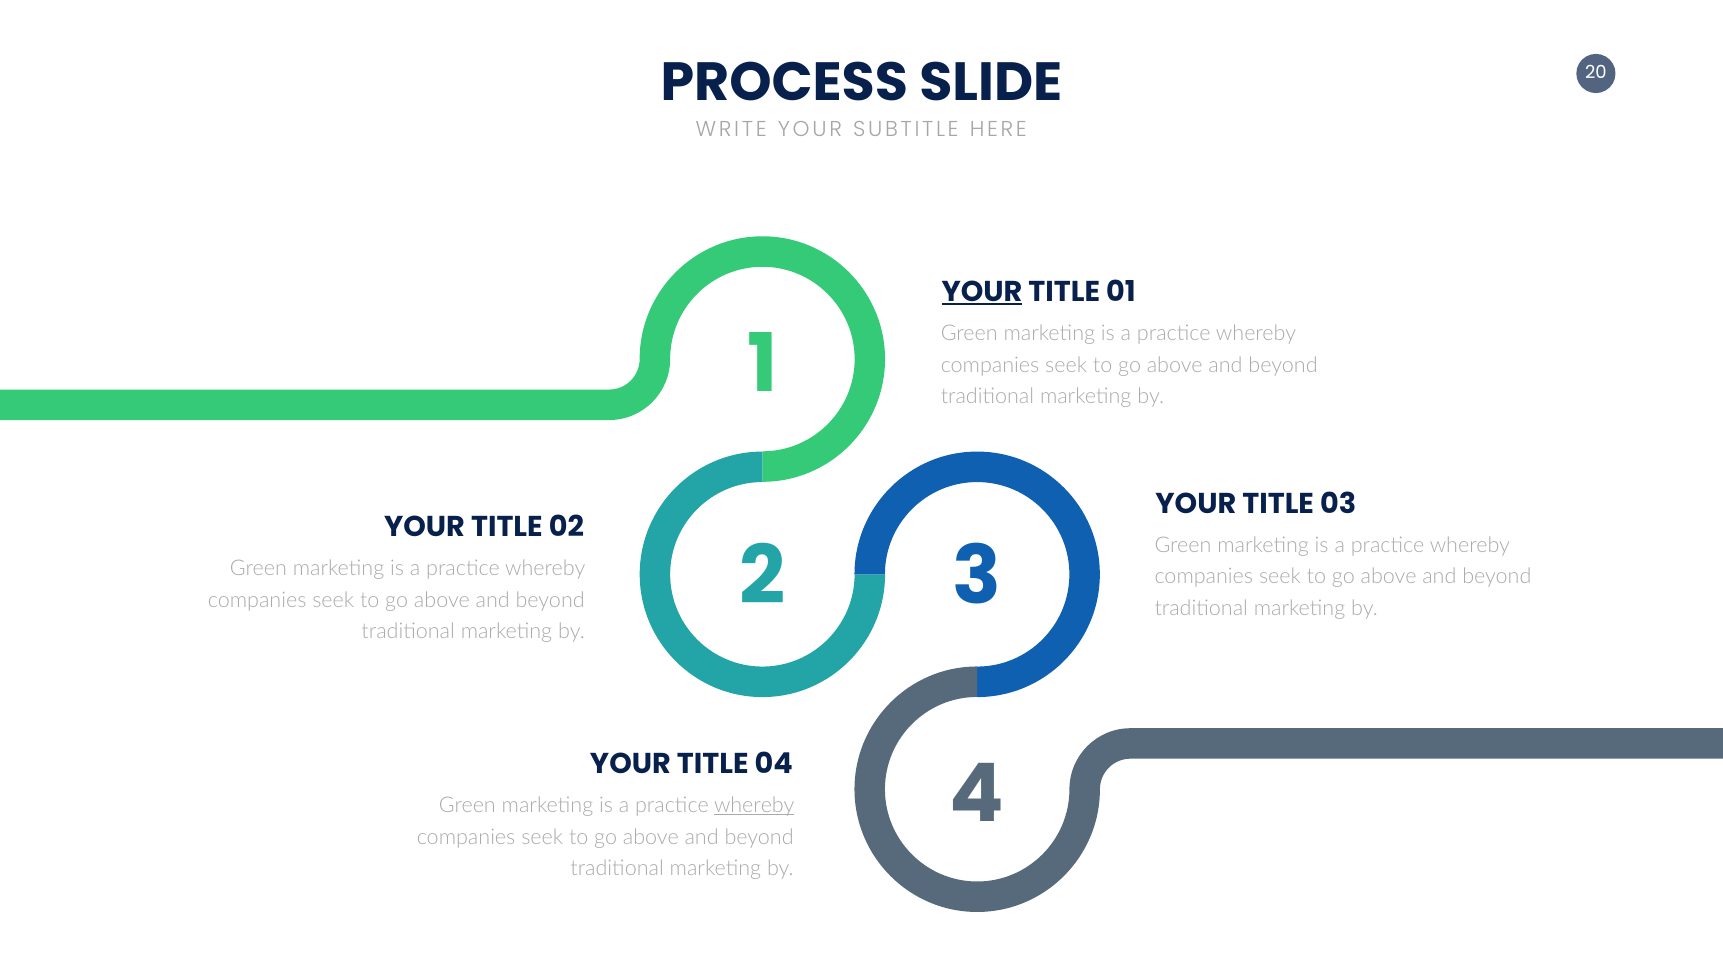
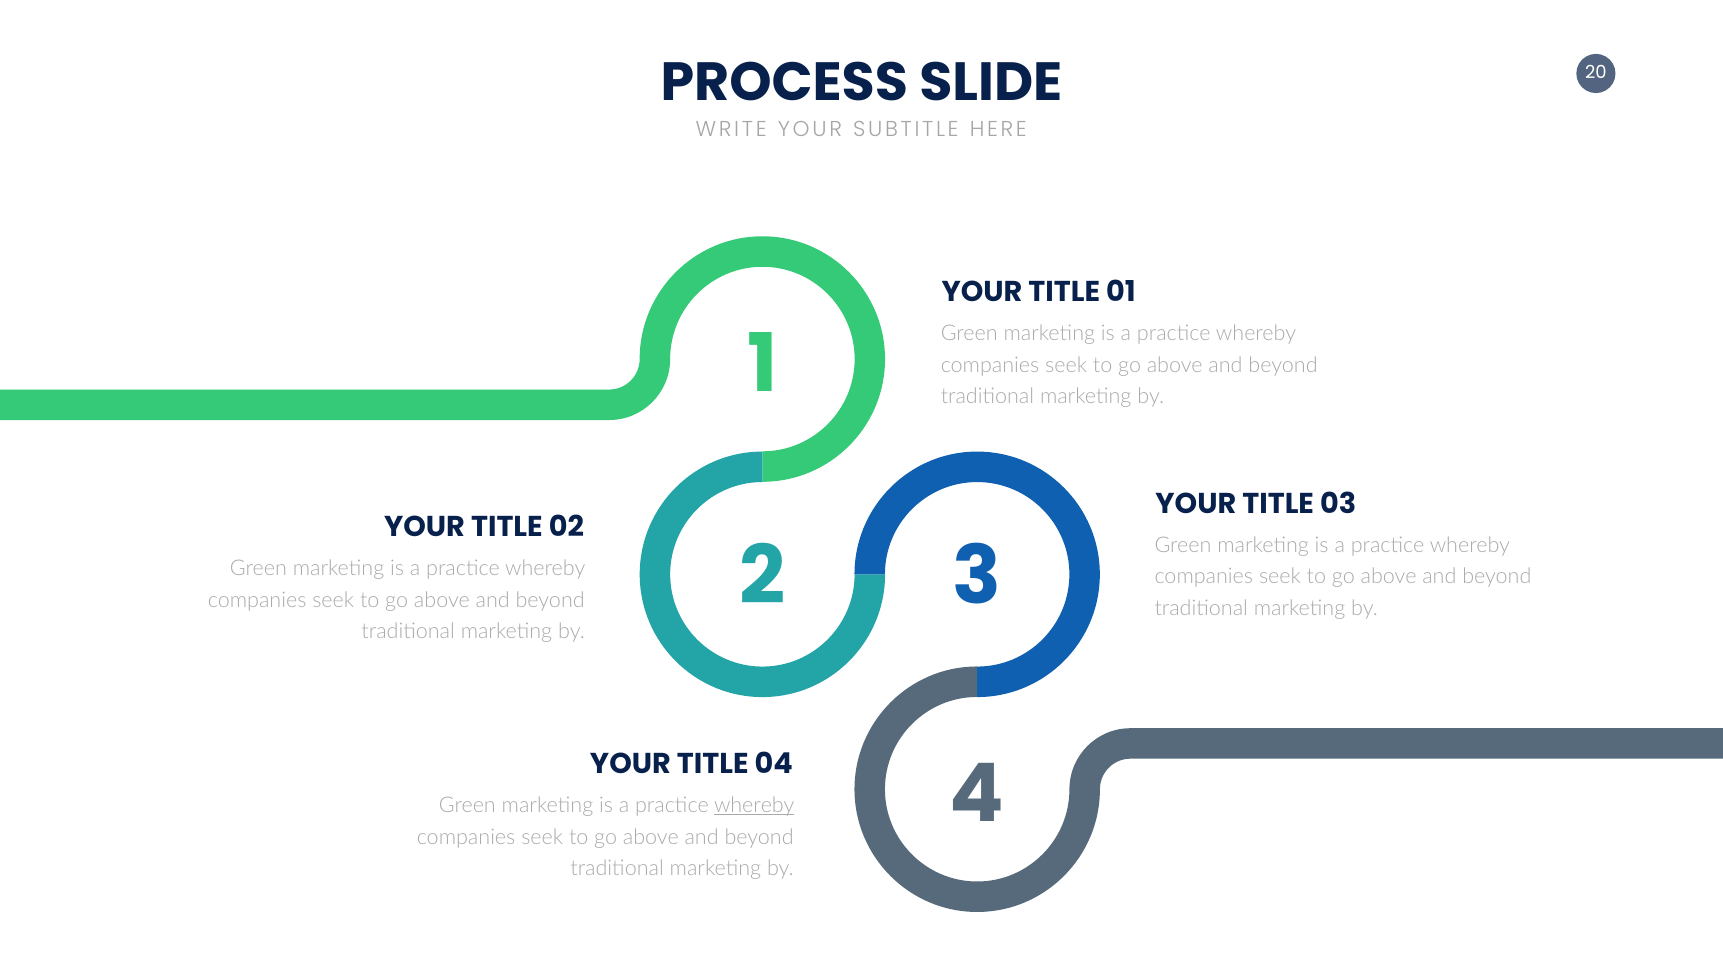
YOUR underline: present -> none (982, 292)
